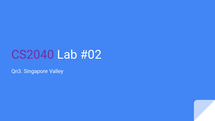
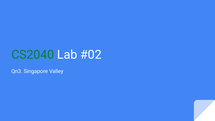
CS2040 colour: purple -> green (33, 55)
